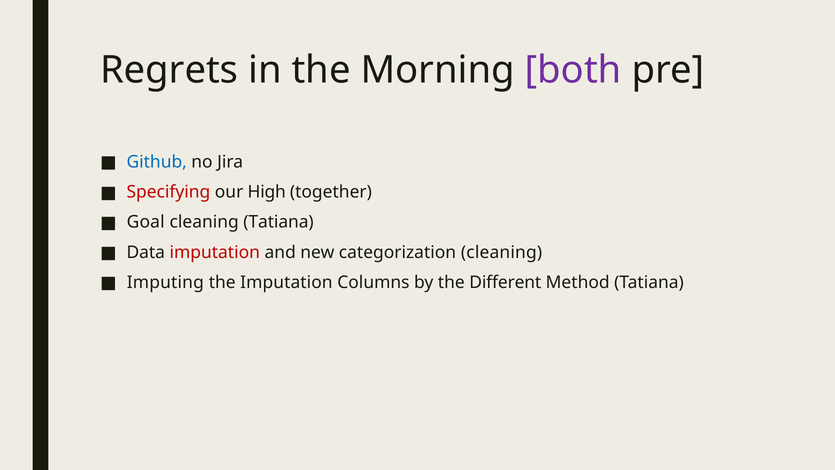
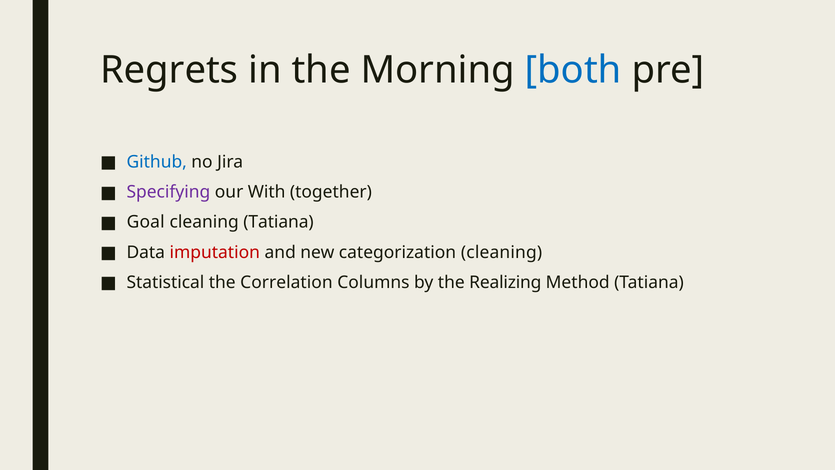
both colour: purple -> blue (573, 70)
Specifying colour: red -> purple (168, 192)
High: High -> With (267, 192)
Imputing: Imputing -> Statistical (165, 282)
the Imputation: Imputation -> Correlation (286, 282)
Different: Different -> Realizing (505, 282)
